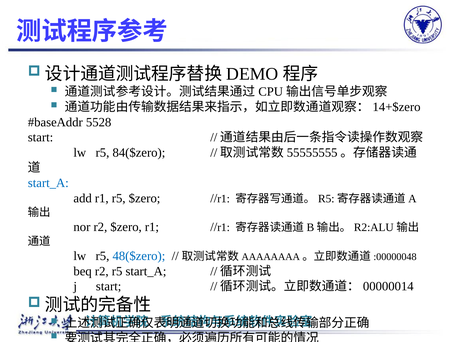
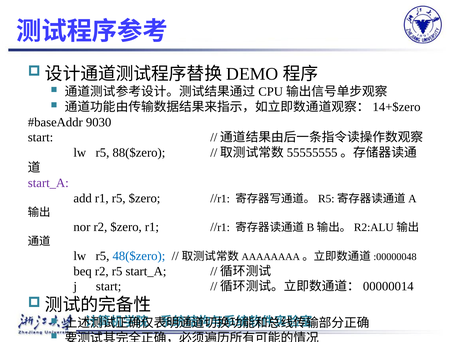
5528: 5528 -> 9030 (99, 122)
84($zero: 84($zero -> 88($zero (139, 153)
start_A colour: blue -> purple (48, 183)
